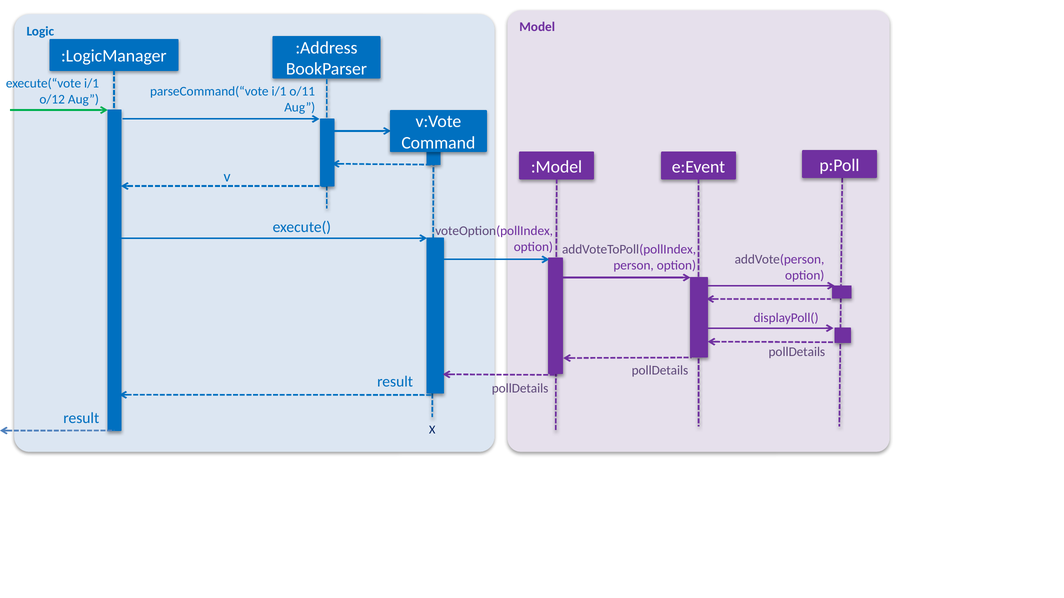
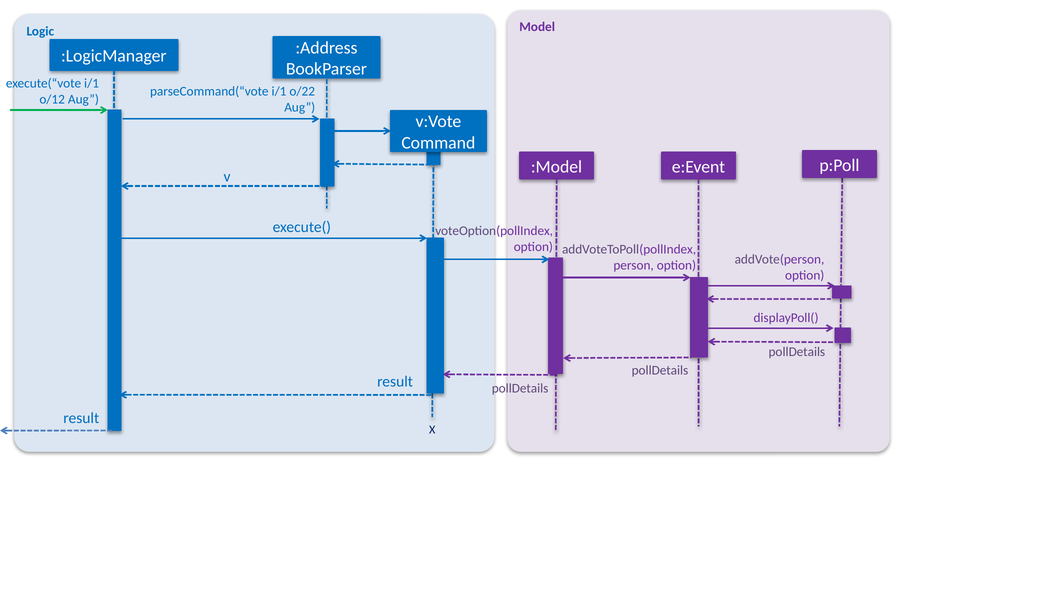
o/11: o/11 -> o/22 (302, 91)
